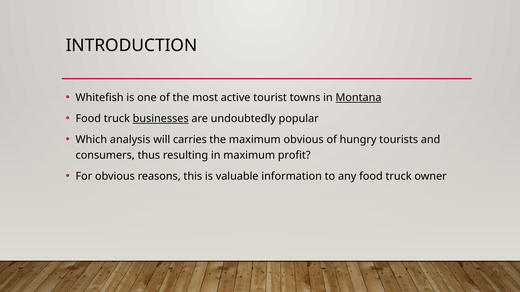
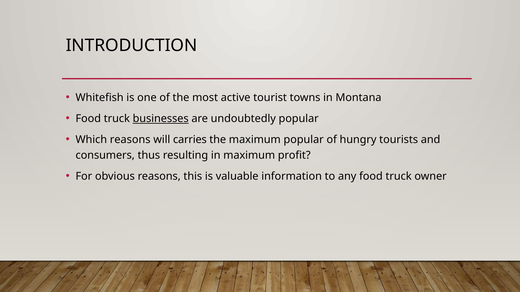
Montana underline: present -> none (359, 98)
Which analysis: analysis -> reasons (130, 140)
maximum obvious: obvious -> popular (304, 140)
